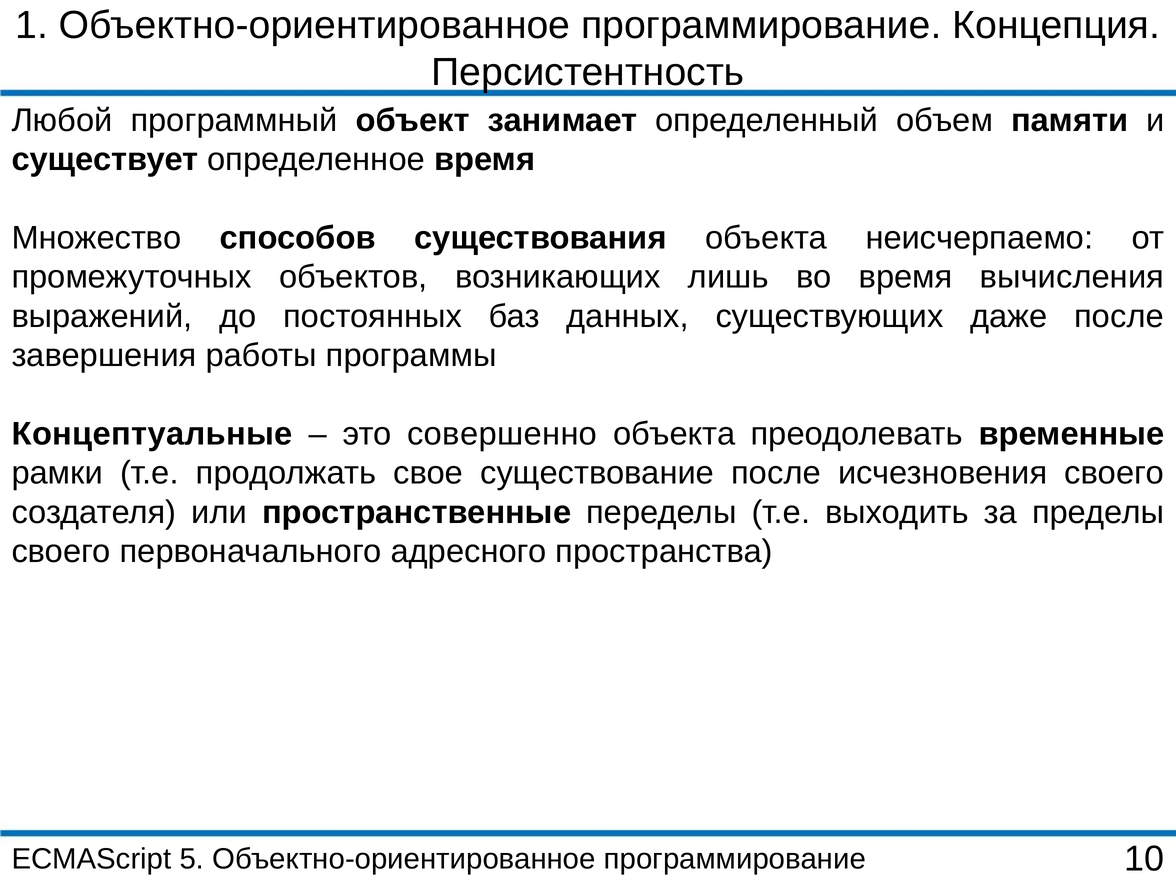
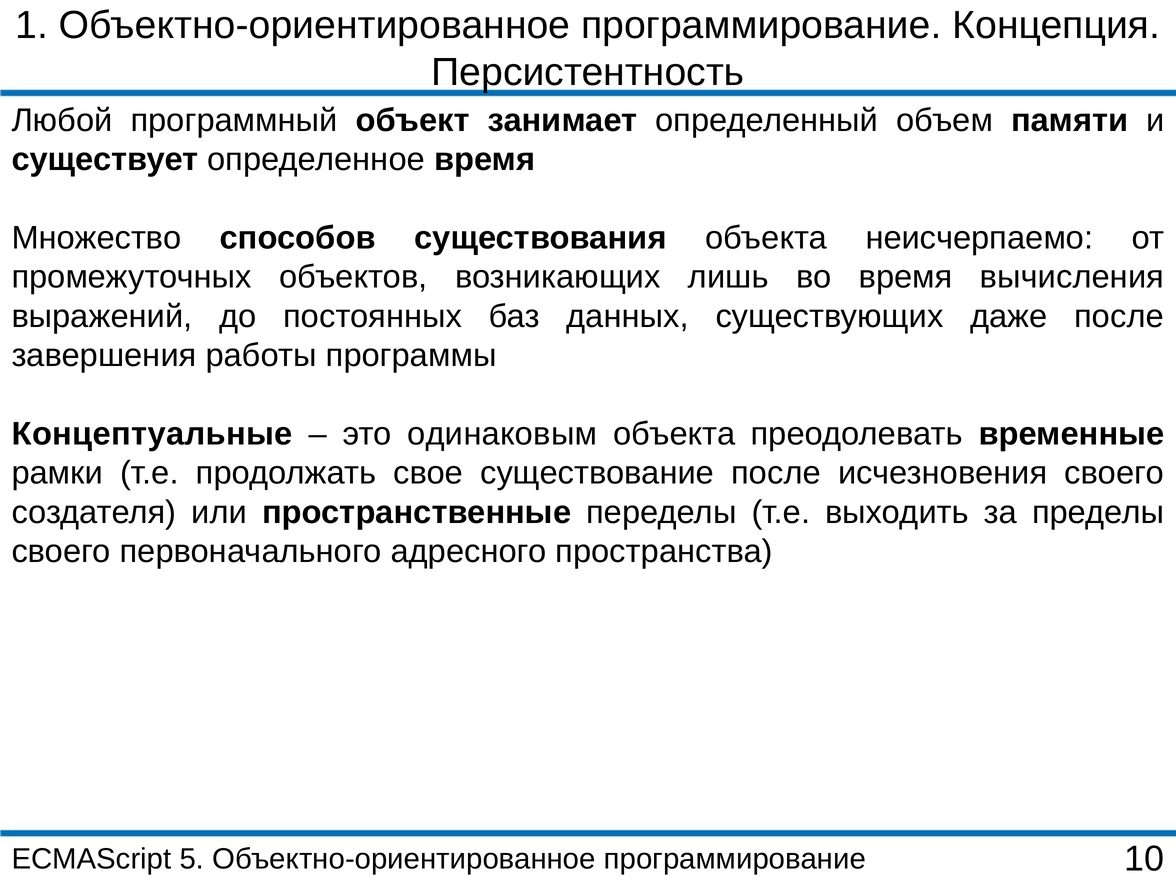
совершенно: совершенно -> одинаковым (502, 434)
